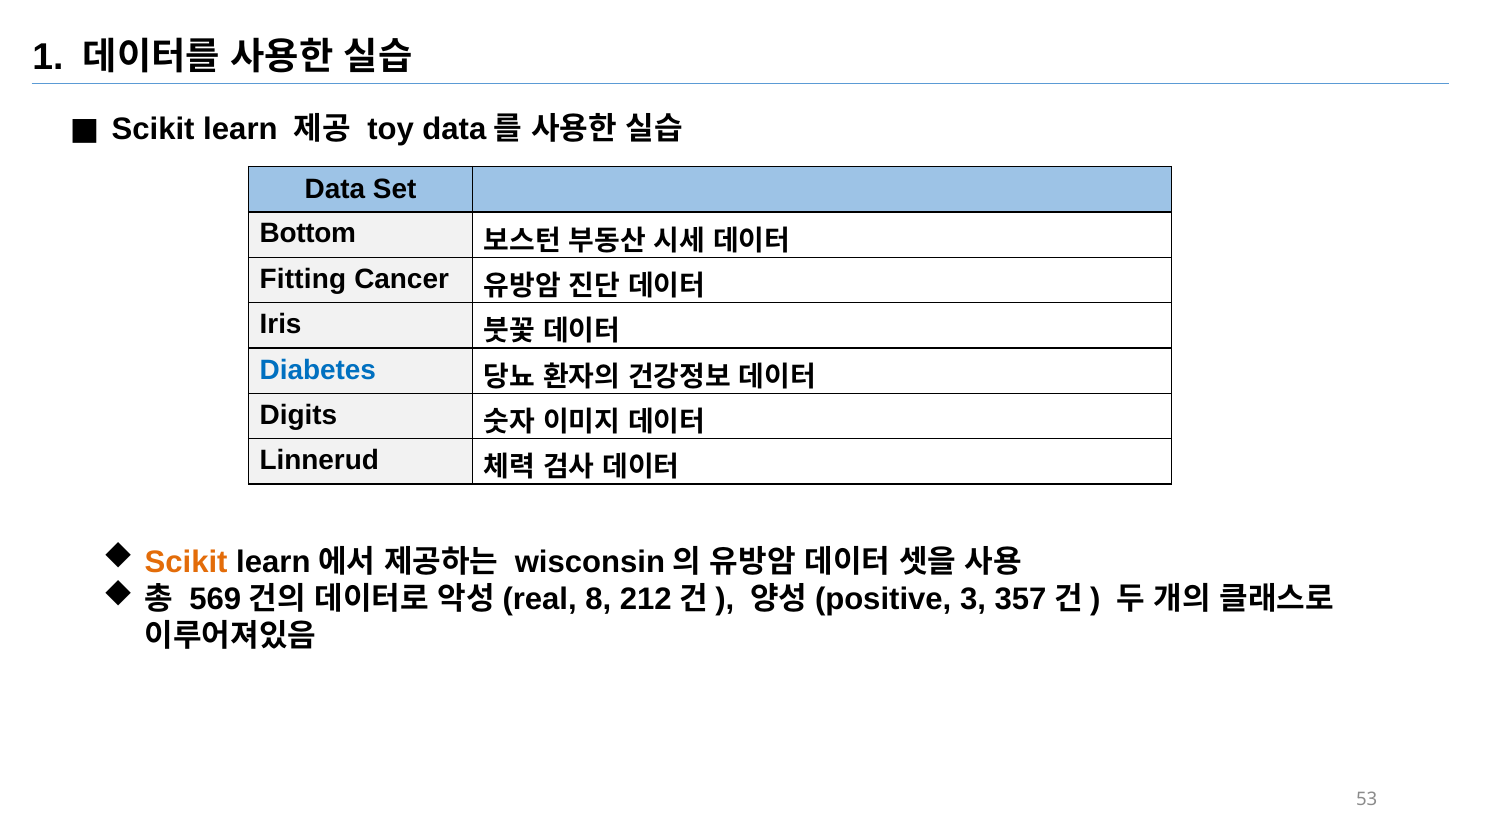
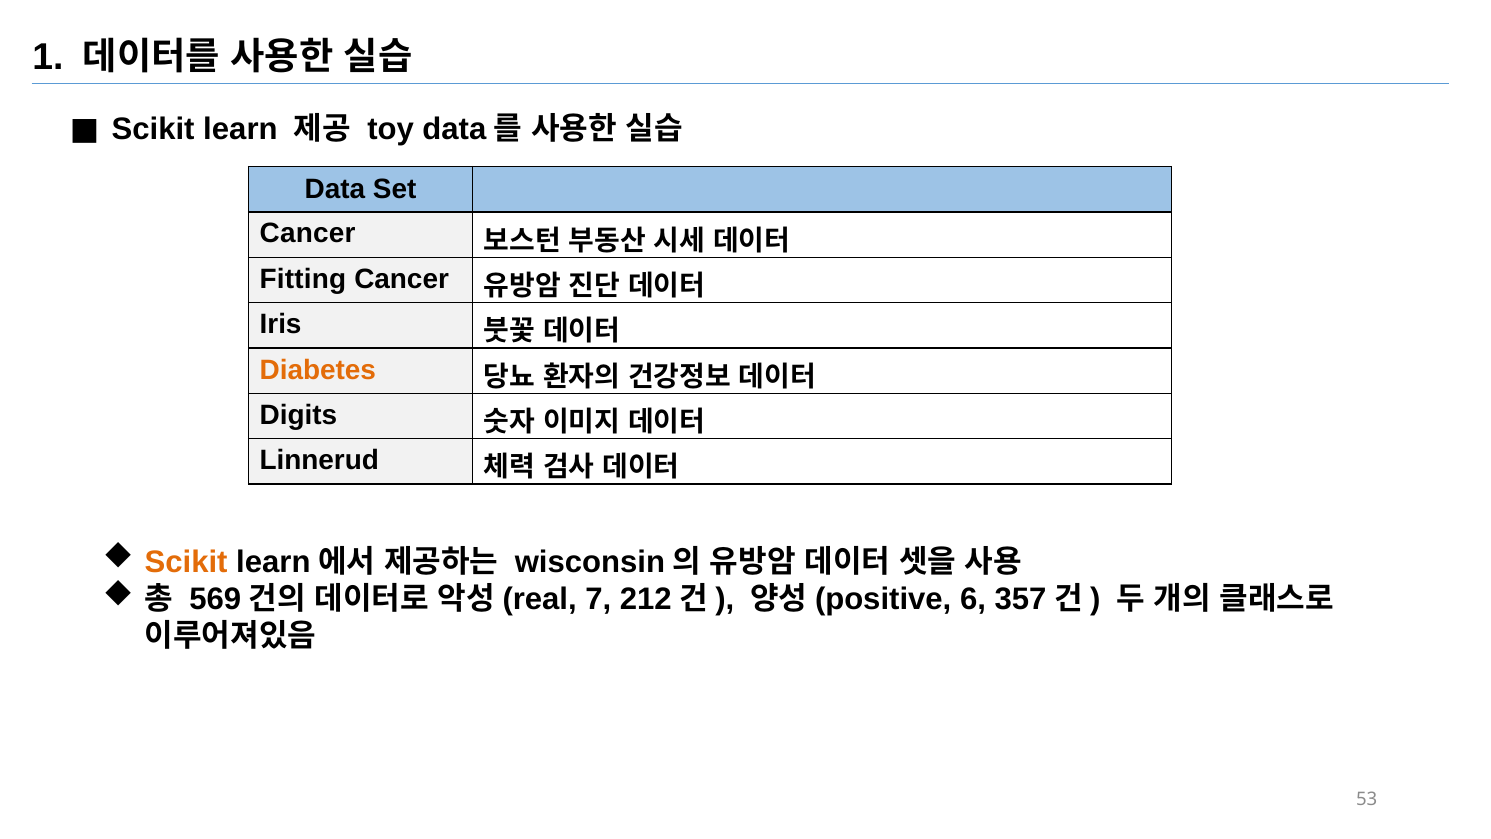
Bottom: Bottom -> Cancer (308, 234)
Diabetes colour: blue -> orange (318, 370)
8: 8 -> 7 (598, 599)
3: 3 -> 6 (973, 599)
